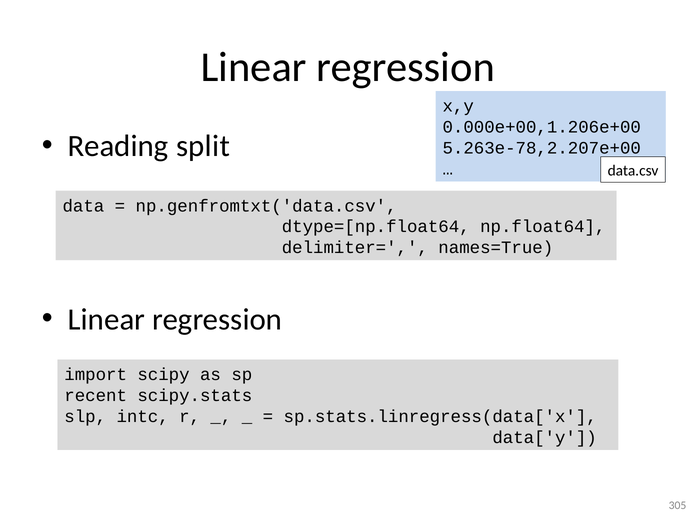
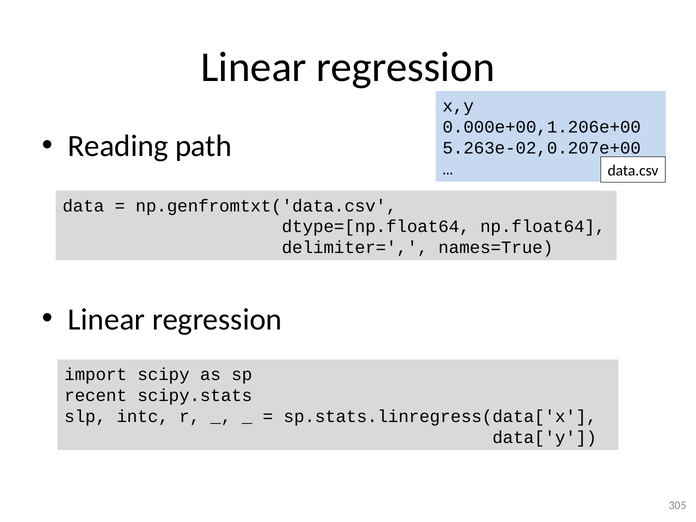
split: split -> path (203, 146)
5.263e-78,2.207e+00: 5.263e-78,2.207e+00 -> 5.263e-02,0.207e+00 (542, 148)
